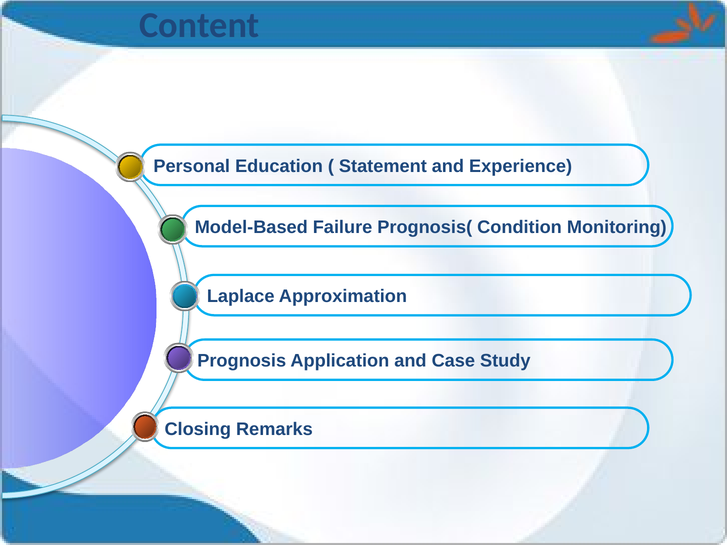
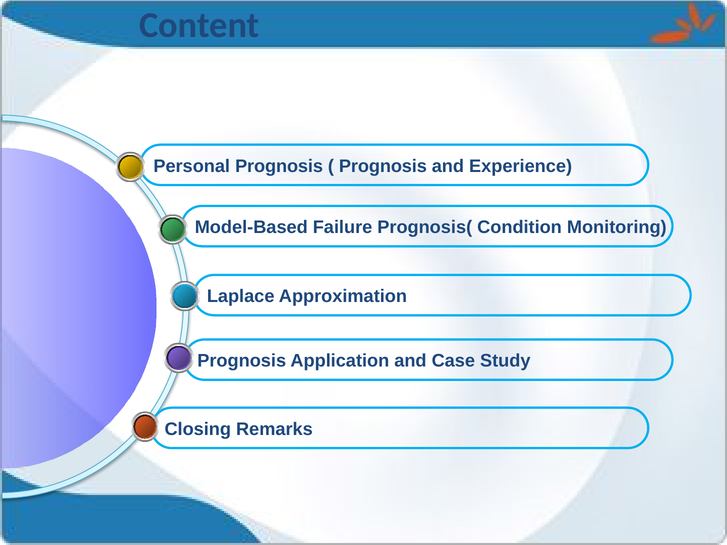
Education: Education -> Prognosis (279, 166)
Statement: Statement -> Prognosis (383, 166)
